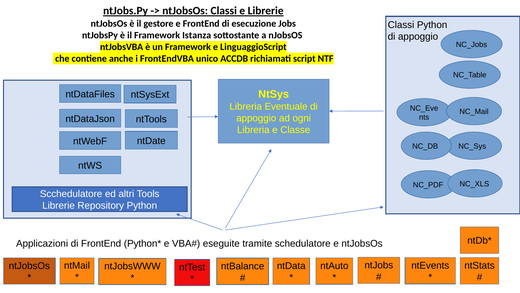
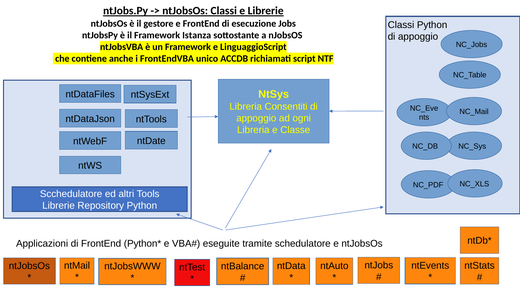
Eventuale: Eventuale -> Consentiti (286, 106)
